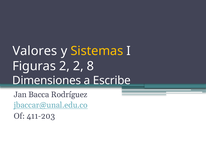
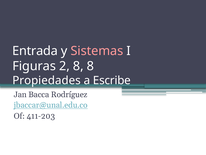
Valores: Valores -> Entrada (35, 51)
Sistemas colour: yellow -> pink (97, 51)
2 2: 2 -> 8 (78, 66)
Dimensiones: Dimensiones -> Propiedades (47, 80)
